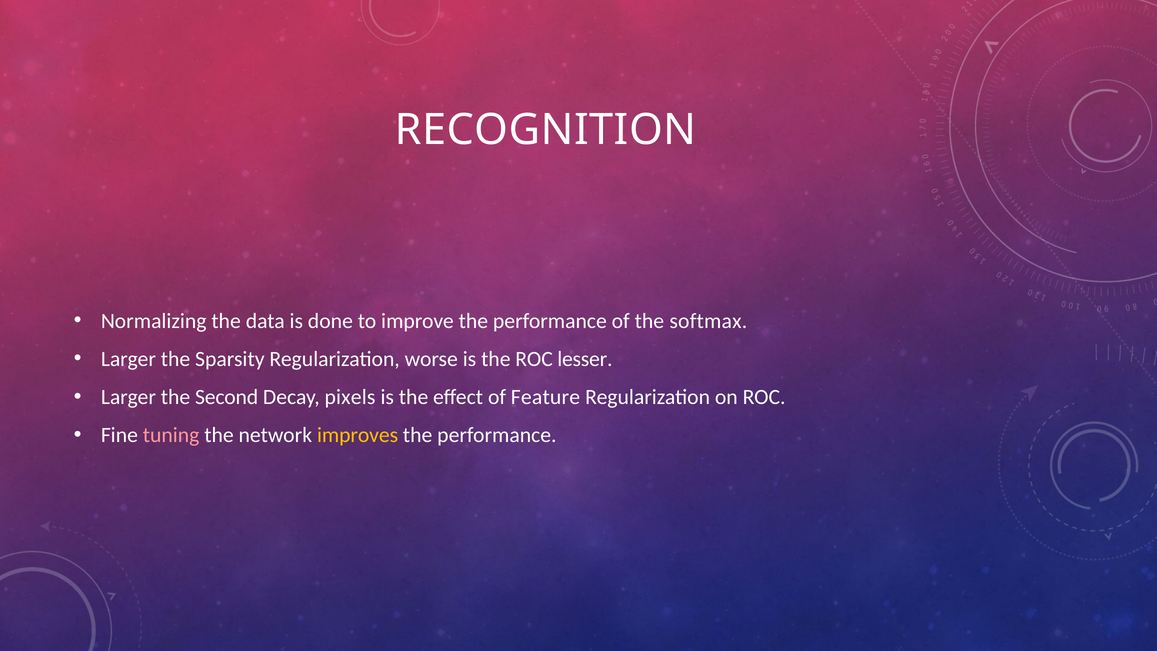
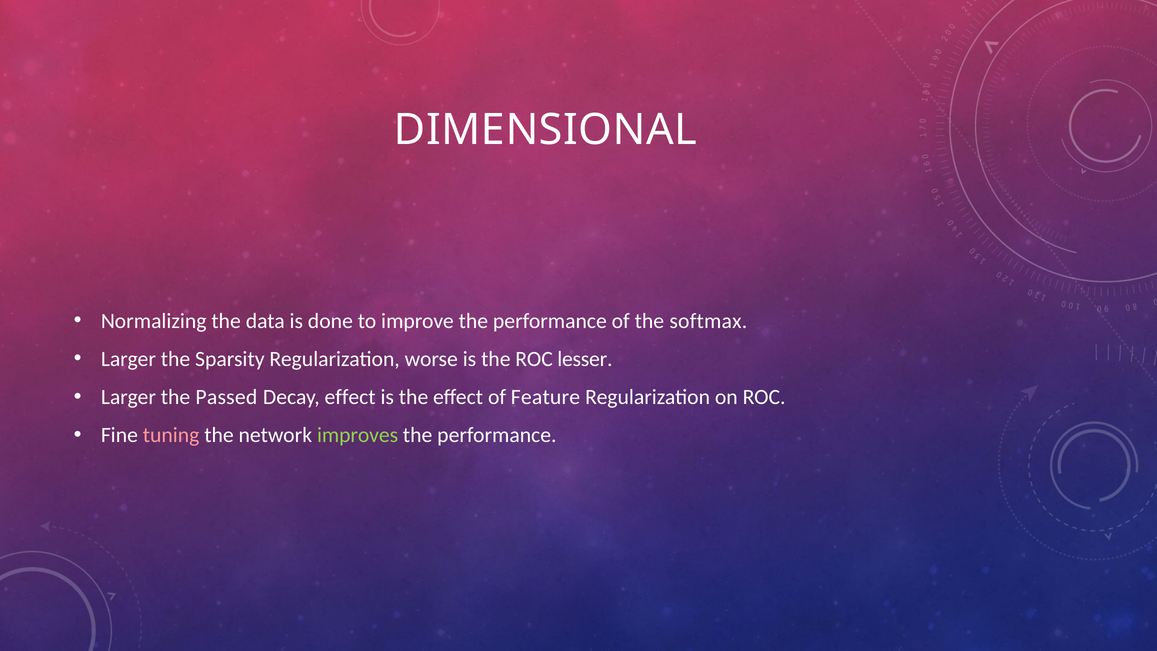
RECOGNITION: RECOGNITION -> DIMENSIONAL (545, 130)
Second: Second -> Passed (226, 397)
Decay pixels: pixels -> effect (350, 397)
improves colour: yellow -> light green (358, 435)
